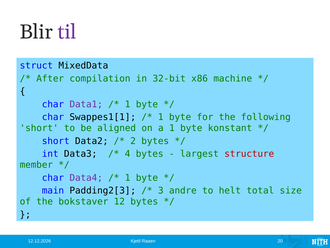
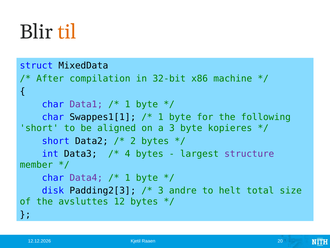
til colour: purple -> orange (67, 32)
a 1: 1 -> 3 (172, 128)
konstant: konstant -> kopieres (230, 128)
structure colour: red -> purple (249, 154)
main: main -> disk (53, 190)
bokstaver: bokstaver -> avsluttes (83, 201)
